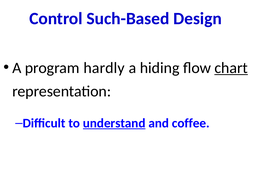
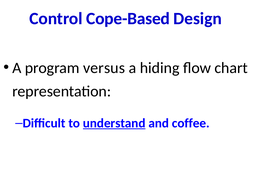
Such-Based: Such-Based -> Cope-Based (128, 19)
hardly: hardly -> versus (104, 68)
chart underline: present -> none (231, 68)
